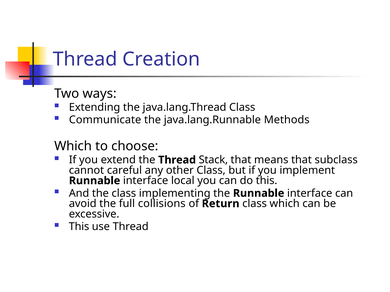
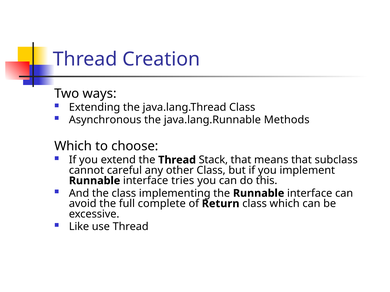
Communicate: Communicate -> Asynchronous (105, 120)
local: local -> tries (183, 181)
collisions: collisions -> complete (162, 204)
This: This -> Like (79, 227)
